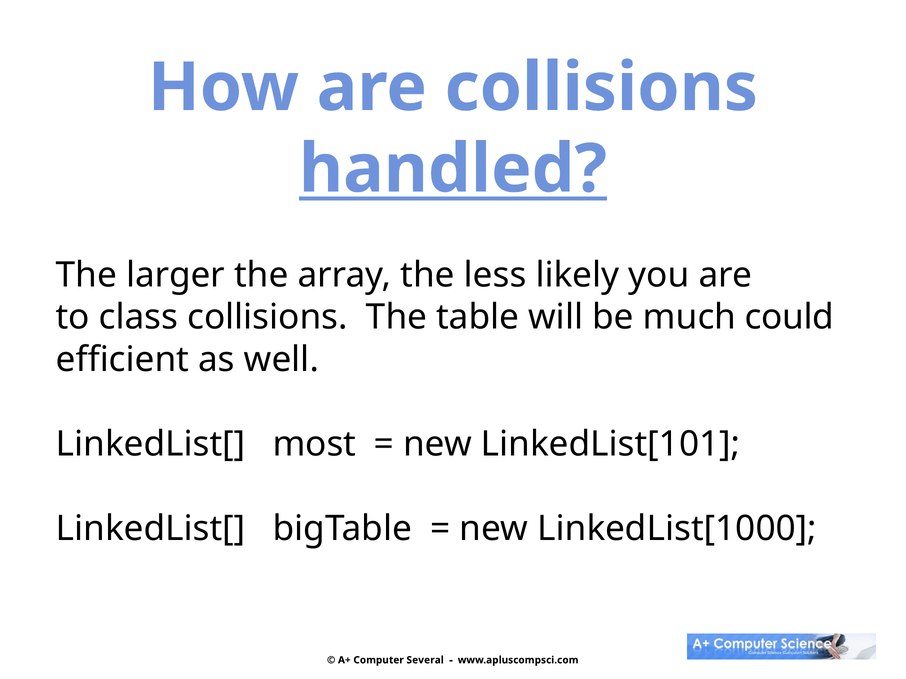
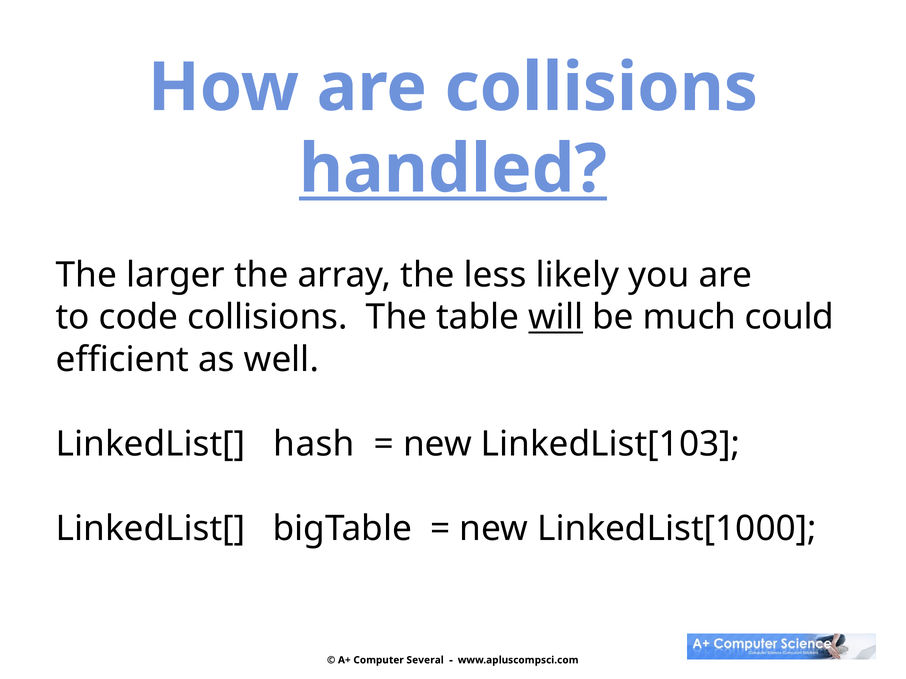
class: class -> code (138, 318)
will underline: none -> present (556, 318)
most: most -> hash (314, 445)
LinkedList[101: LinkedList[101 -> LinkedList[103 (611, 445)
